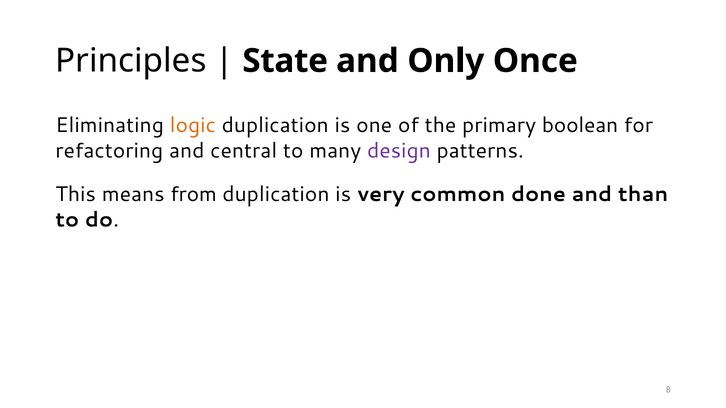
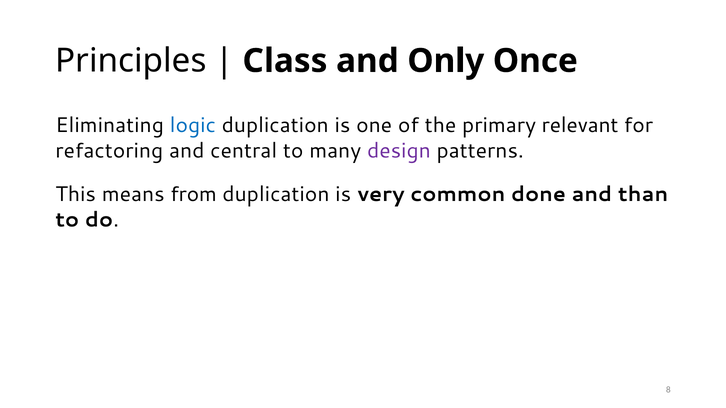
State: State -> Class (285, 61)
logic colour: orange -> blue (193, 126)
boolean: boolean -> relevant (580, 126)
